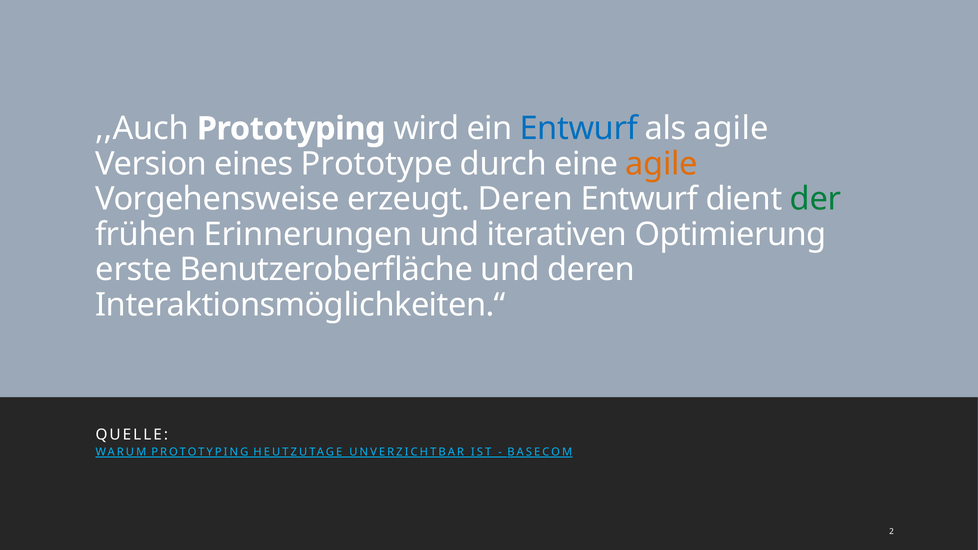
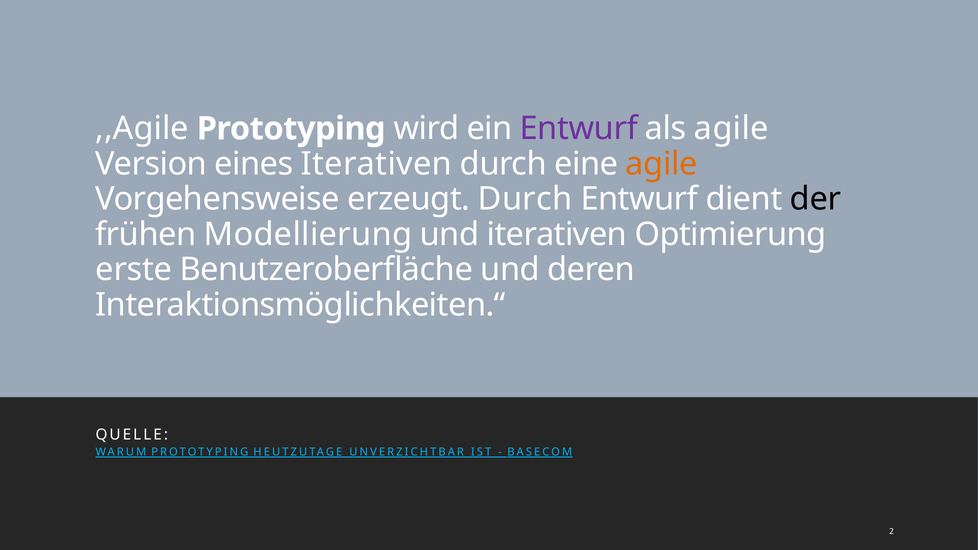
,,Auch: ,,Auch -> ,,Agile (142, 129)
Entwurf colour: blue -> purple (579, 129)
eines Prototype: Prototype -> Iterativen (376, 164)
erzeugt Deren: Deren -> Durch (525, 199)
der colour: green -> black (815, 199)
Erinnerungen: Erinnerungen -> Modellierung (308, 234)
